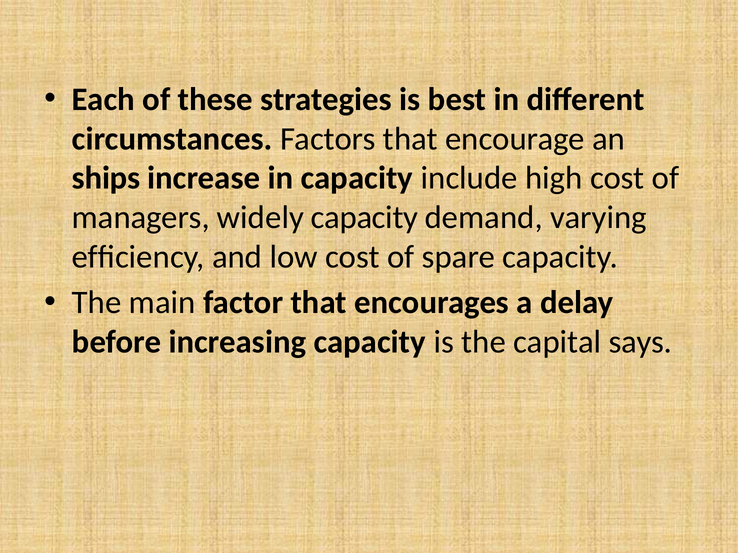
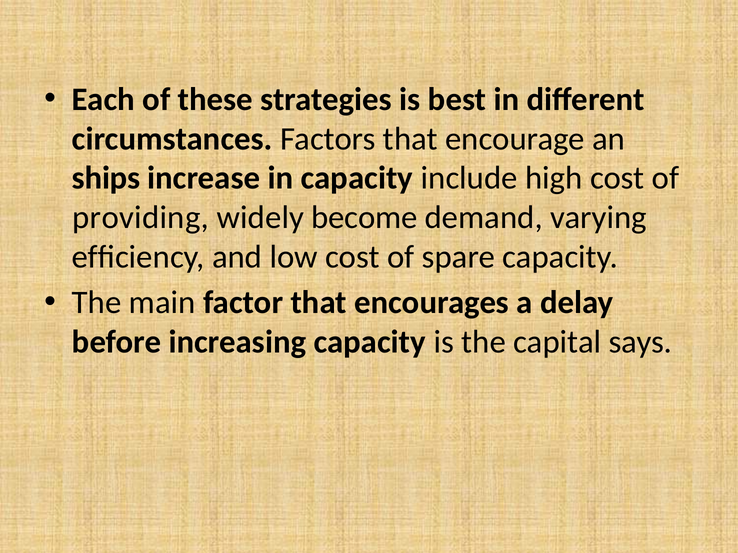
managers: managers -> providing (141, 218)
widely capacity: capacity -> become (364, 218)
